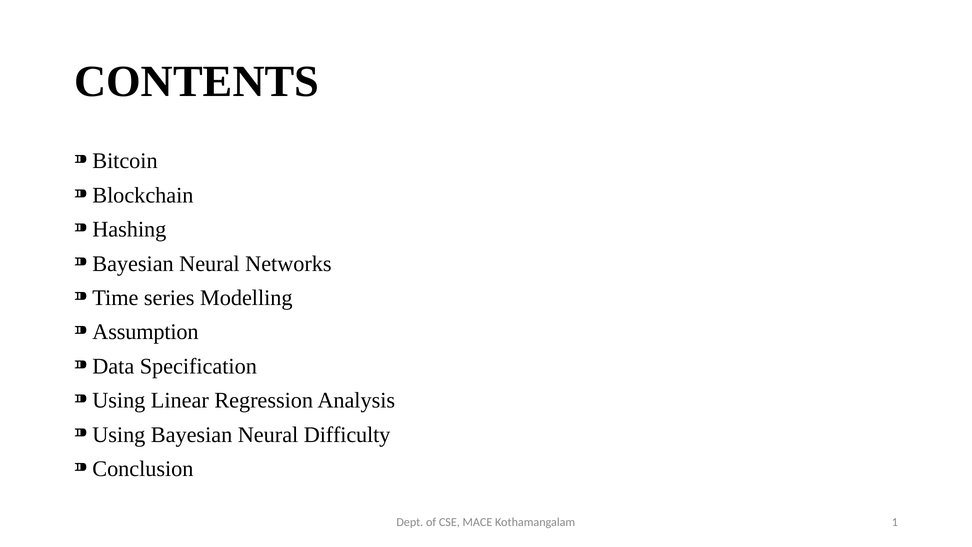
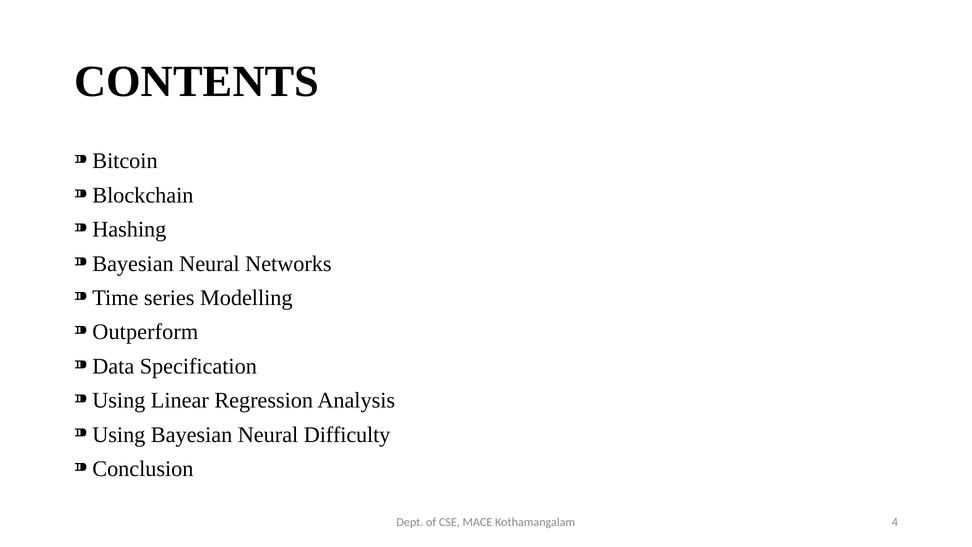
Assumption: Assumption -> Outperform (145, 332)
1: 1 -> 4 (895, 522)
